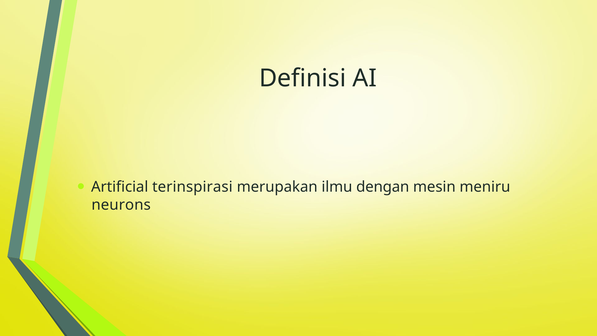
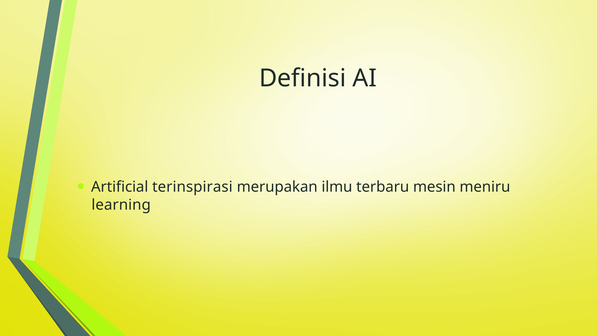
dengan: dengan -> terbaru (383, 187)
neurons: neurons -> learning (121, 205)
